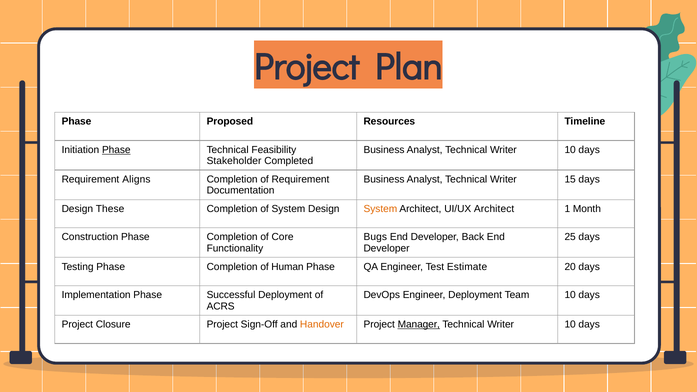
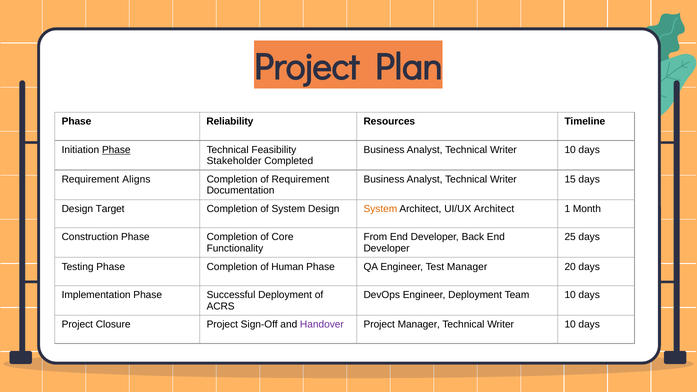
Proposed: Proposed -> Reliability (230, 122)
These: These -> Target (110, 209)
Bugs: Bugs -> From (375, 237)
Test Estimate: Estimate -> Manager (467, 267)
Handover colour: orange -> purple (322, 325)
Manager underline: present -> none (419, 325)
